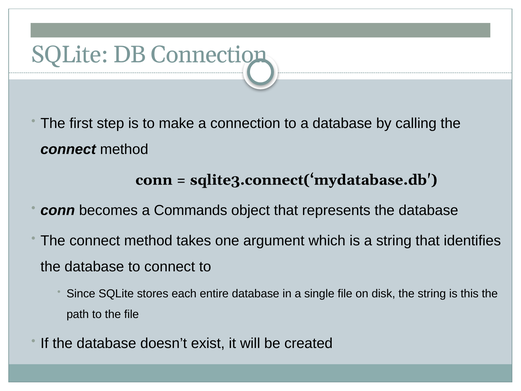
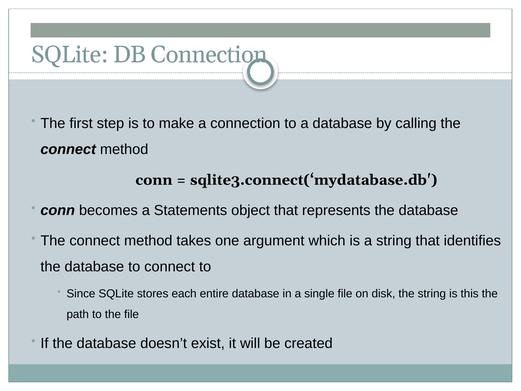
Commands: Commands -> Statements (191, 210)
